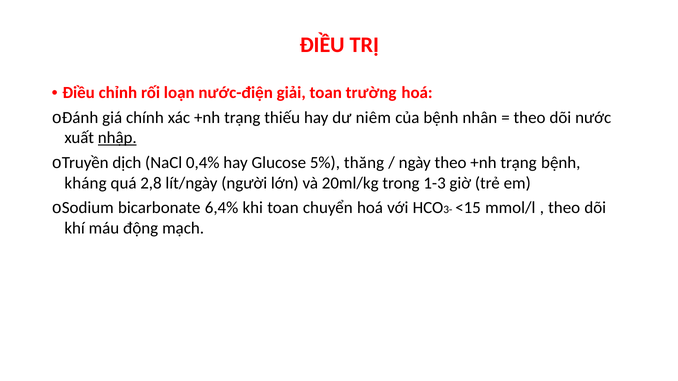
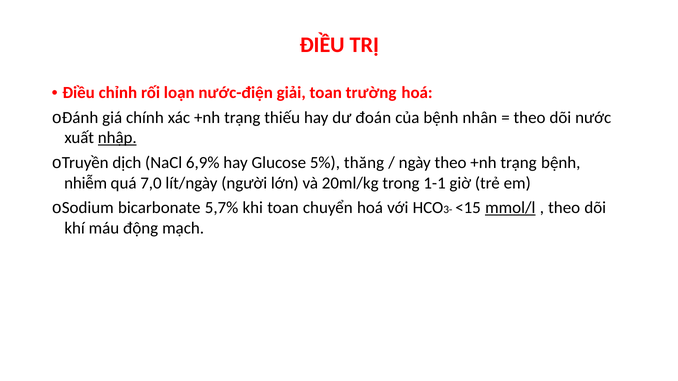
niêm: niêm -> đoán (373, 118)
0,4%: 0,4% -> 6,9% (203, 163)
kháng: kháng -> nhiễm (86, 183)
2,8: 2,8 -> 7,0 (151, 183)
1-3: 1-3 -> 1-1 (435, 183)
6,4%: 6,4% -> 5,7% (222, 208)
mmol/l underline: none -> present (510, 208)
